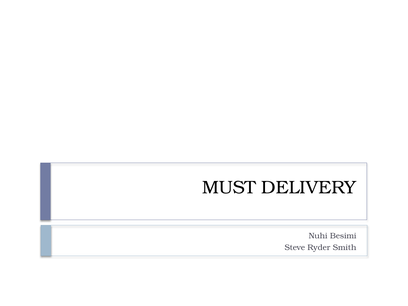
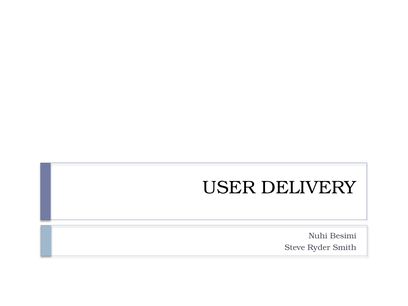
MUST: MUST -> USER (229, 188)
